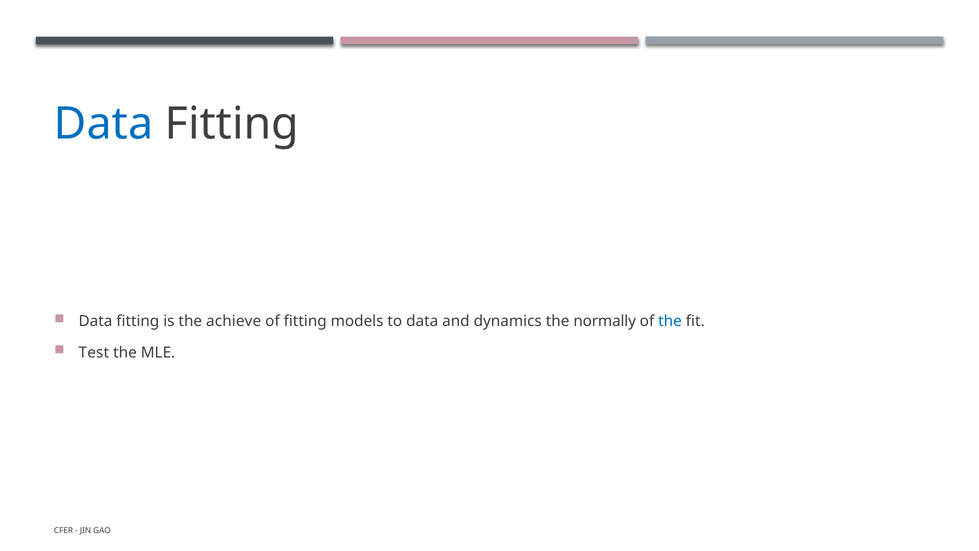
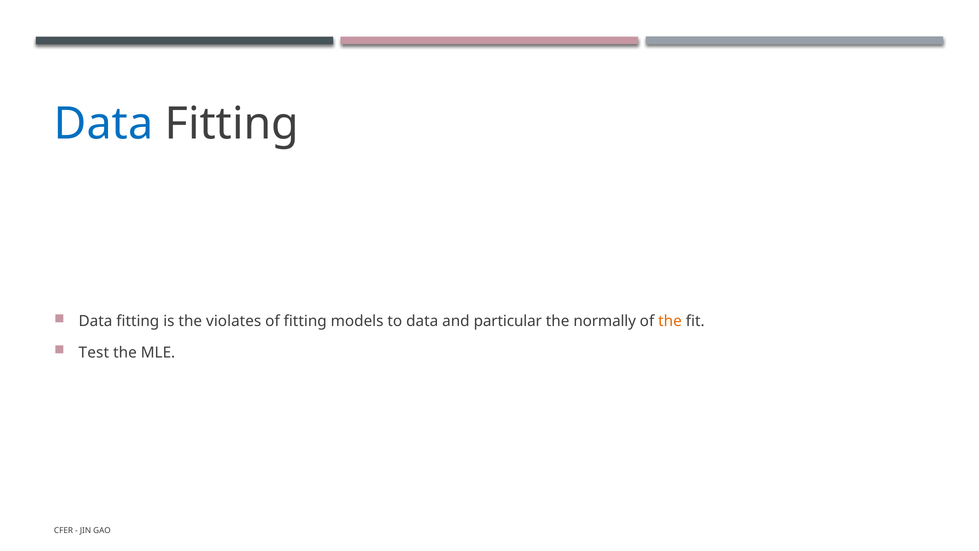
achieve: achieve -> violates (234, 321)
dynamics: dynamics -> particular (508, 321)
the colour: blue -> orange (670, 321)
